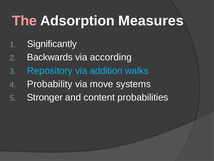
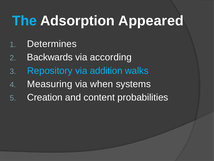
The colour: pink -> light blue (24, 21)
Measures: Measures -> Appeared (151, 21)
Significantly: Significantly -> Determines (52, 44)
Probability: Probability -> Measuring (50, 84)
move: move -> when (102, 84)
Stronger: Stronger -> Creation (45, 97)
